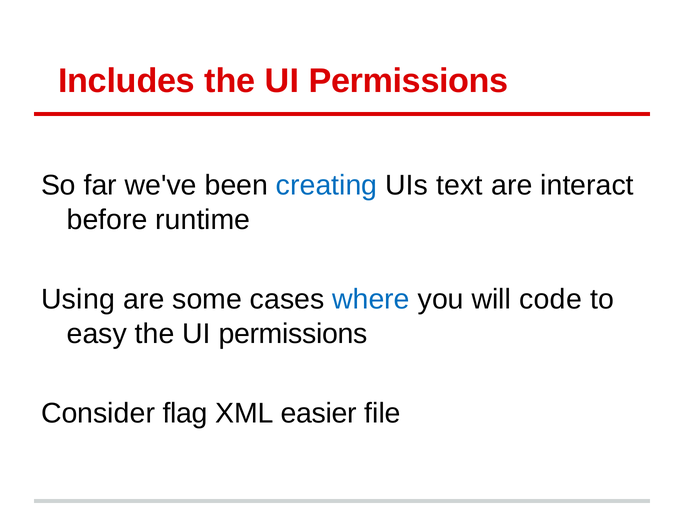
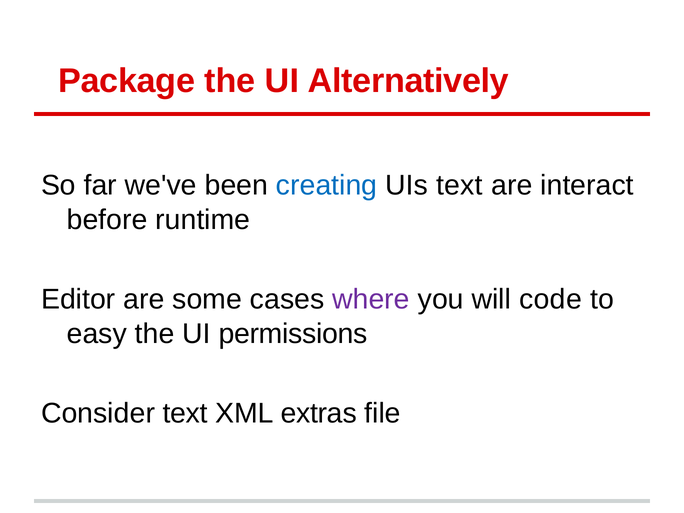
Includes: Includes -> Package (127, 81)
Permissions: Permissions -> Alternatively (408, 81)
Using: Using -> Editor (78, 300)
where colour: blue -> purple (371, 300)
Consider flag: flag -> text (185, 414)
easier: easier -> extras (319, 414)
